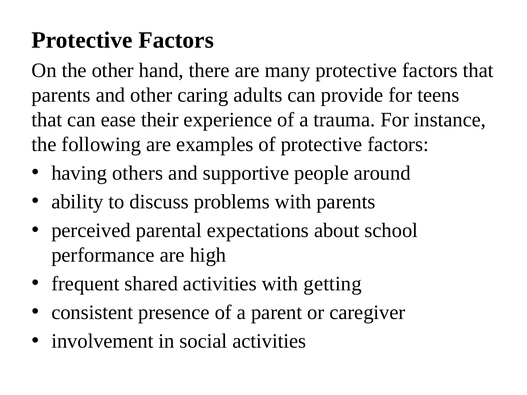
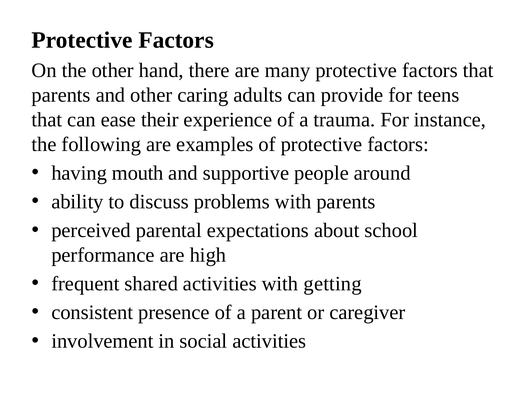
others: others -> mouth (138, 173)
